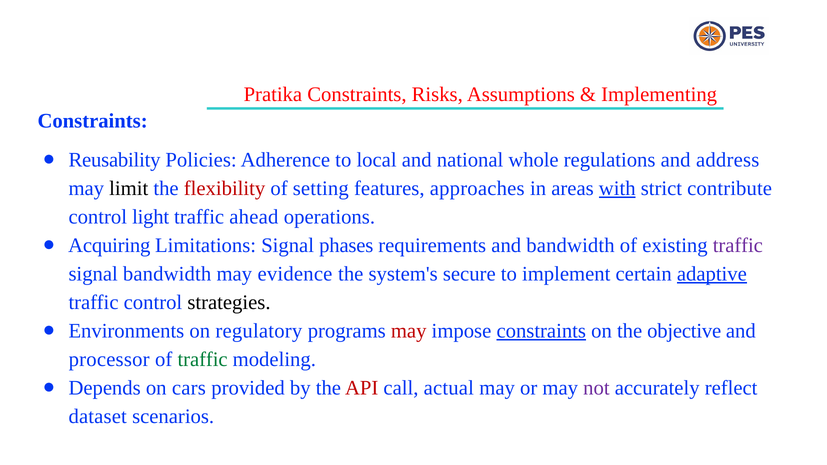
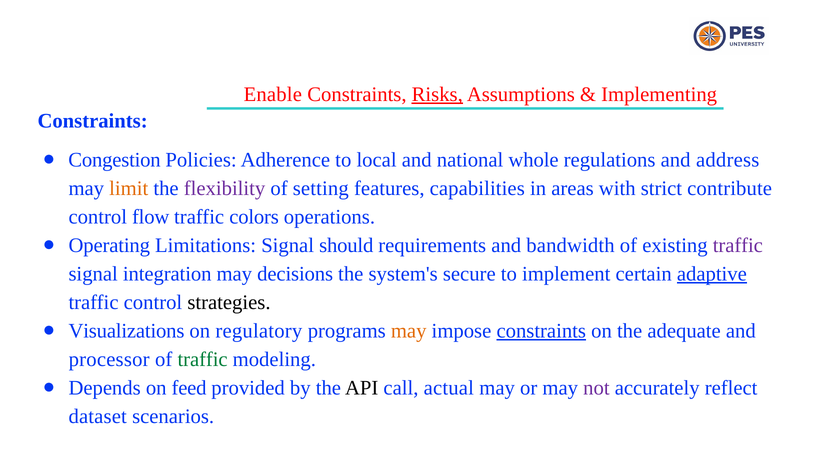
Pratika: Pratika -> Enable (273, 94)
Risks underline: none -> present (437, 94)
Reusability: Reusability -> Congestion (115, 160)
limit colour: black -> orange (129, 188)
flexibility colour: red -> purple (225, 188)
approaches: approaches -> capabilities (477, 188)
with underline: present -> none (617, 188)
light: light -> flow (151, 217)
ahead: ahead -> colors (254, 217)
Acquiring: Acquiring -> Operating (109, 245)
phases: phases -> should (346, 245)
signal bandwidth: bandwidth -> integration (167, 274)
evidence: evidence -> decisions (295, 274)
Environments: Environments -> Visualizations (126, 331)
may colour: red -> orange (409, 331)
objective: objective -> adequate (684, 331)
cars: cars -> feed (189, 388)
API colour: red -> black (362, 388)
